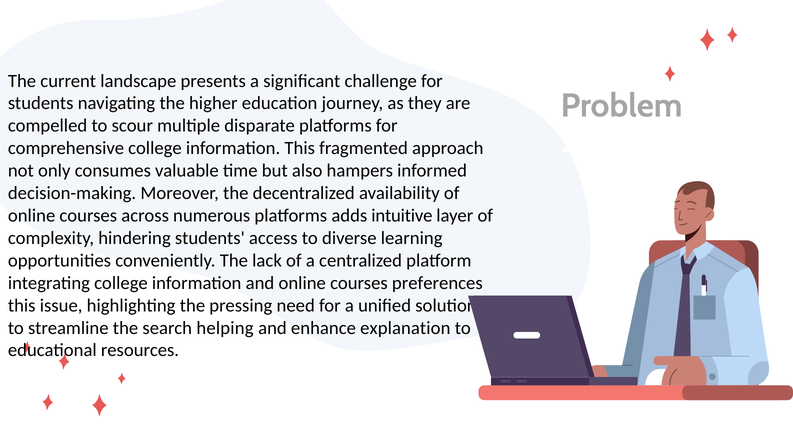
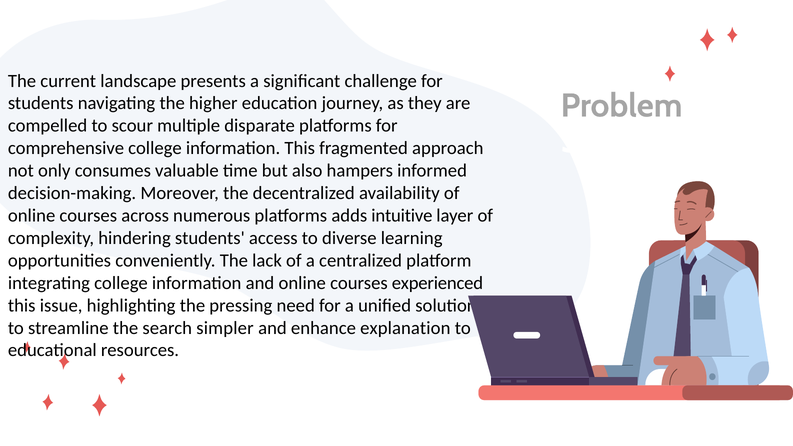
preferences: preferences -> experienced (437, 283)
helping: helping -> simpler (225, 328)
